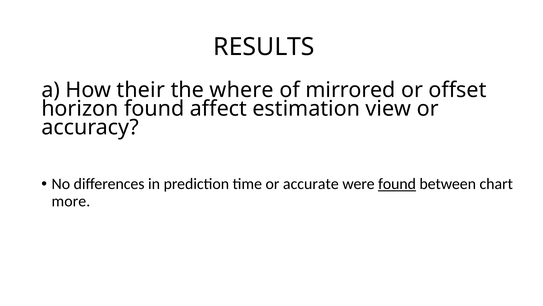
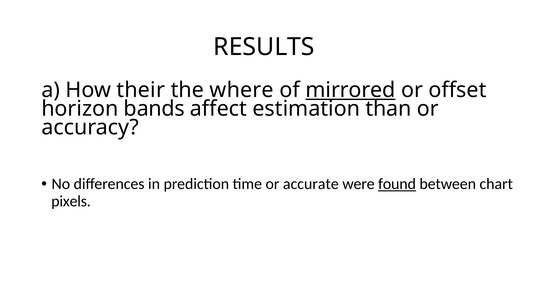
mirrored underline: none -> present (351, 90)
horizon found: found -> bands (154, 109)
view: view -> than (388, 109)
more: more -> pixels (71, 201)
